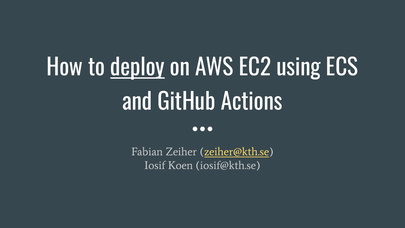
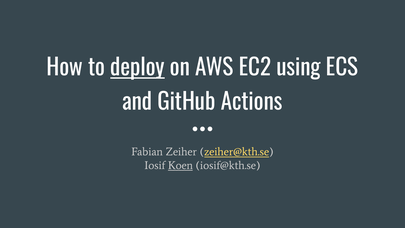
Koen underline: none -> present (180, 165)
